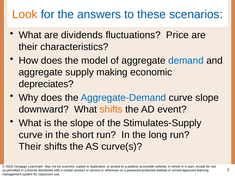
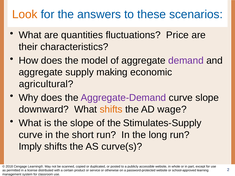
dividends: dividends -> quantities (82, 35)
demand colour: blue -> purple (186, 61)
depreciates: depreciates -> agricultural (46, 84)
Aggregate-Demand colour: blue -> purple (123, 98)
event: event -> wage (172, 110)
Their: Their -> Imply (30, 147)
